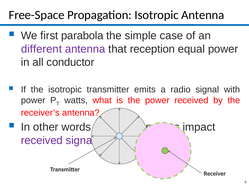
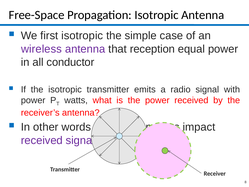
first parabola: parabola -> isotropic (82, 36)
different: different -> wireless (41, 49)
